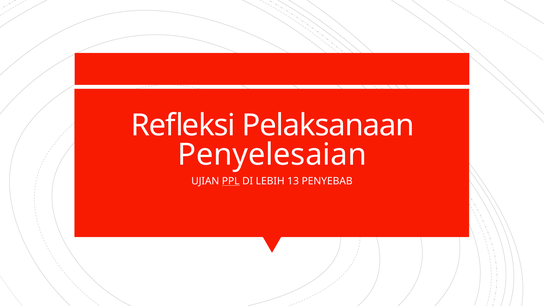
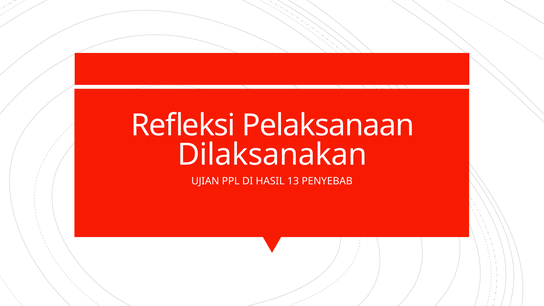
Penyelesaian: Penyelesaian -> Dilaksanakan (272, 155)
PPL underline: present -> none (231, 181)
LEBIH: LEBIH -> HASIL (270, 181)
